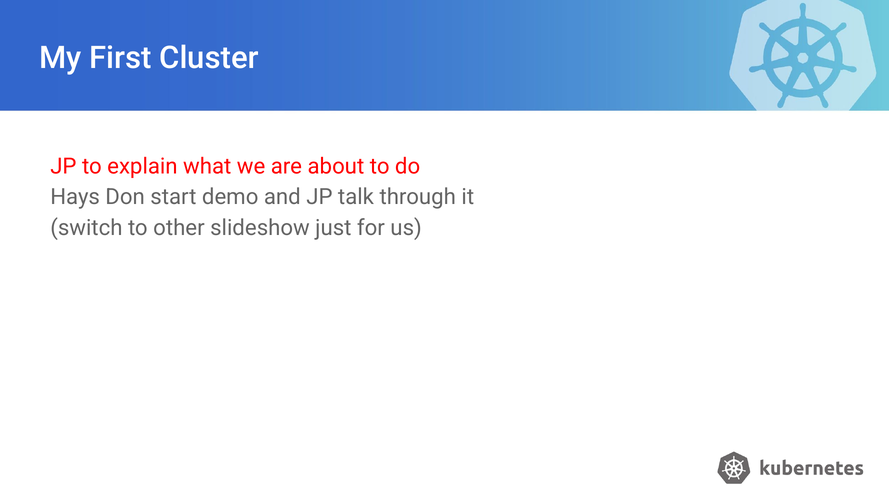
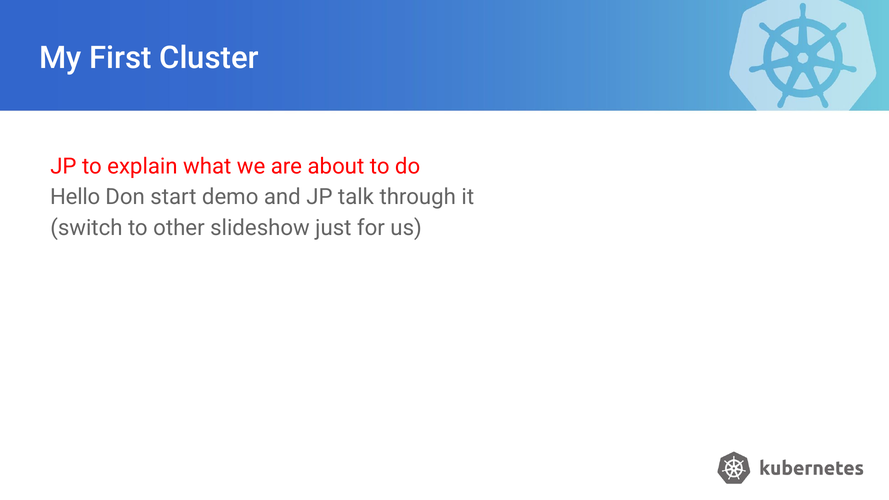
Hays: Hays -> Hello (75, 197)
